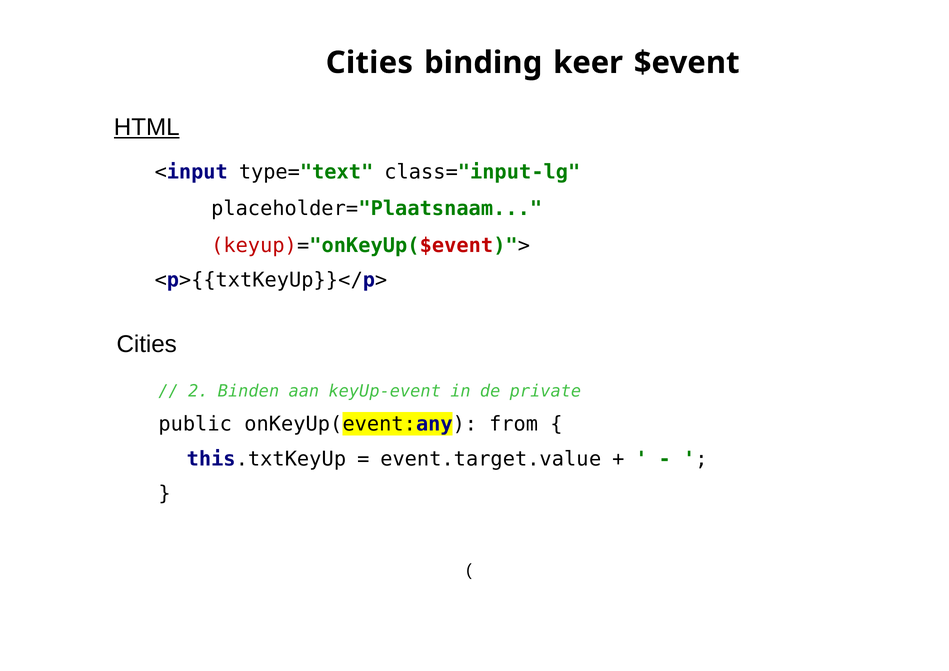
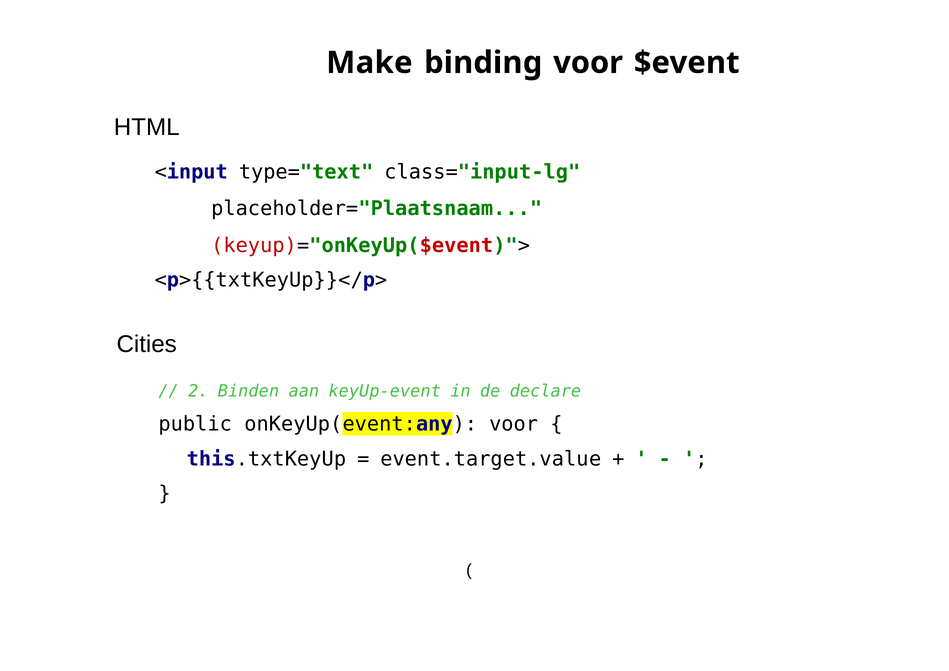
Cities: Cities -> Make (369, 63)
binding keer: keer -> voor (588, 63)
HTML underline: present -> none (147, 127)
private: private -> declare (545, 391)
onKeyUp(event:any from: from -> voor (514, 424)
